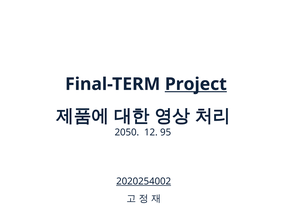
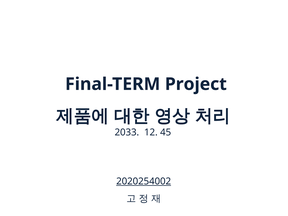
Project underline: present -> none (196, 84)
2050: 2050 -> 2033 (127, 132)
95: 95 -> 45 (166, 132)
